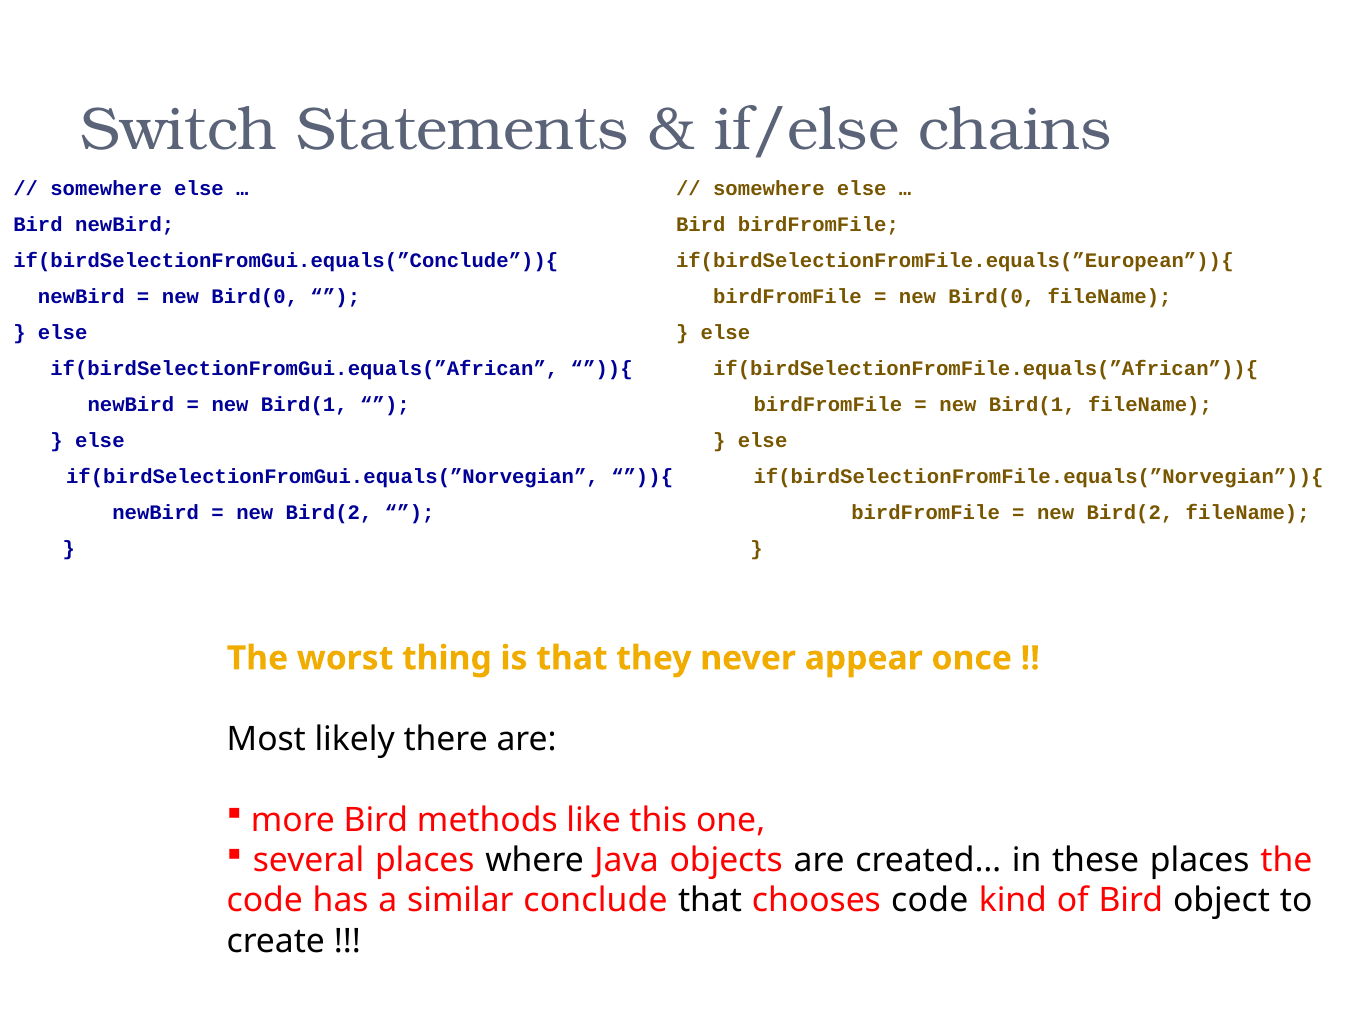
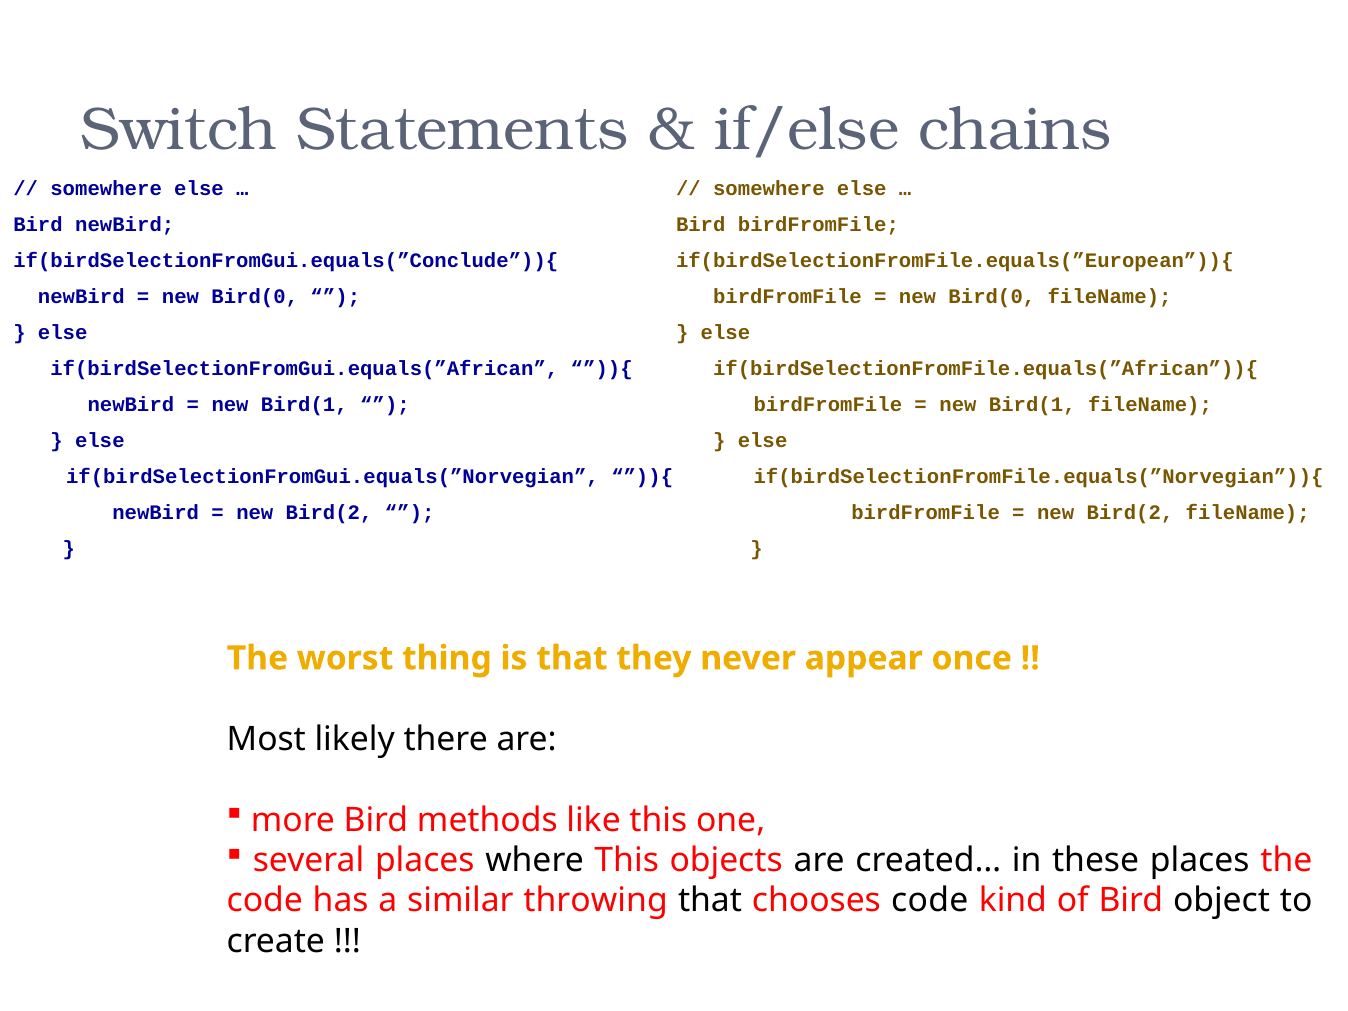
where Java: Java -> This (627, 860)
conclude: conclude -> throwing (596, 901)
